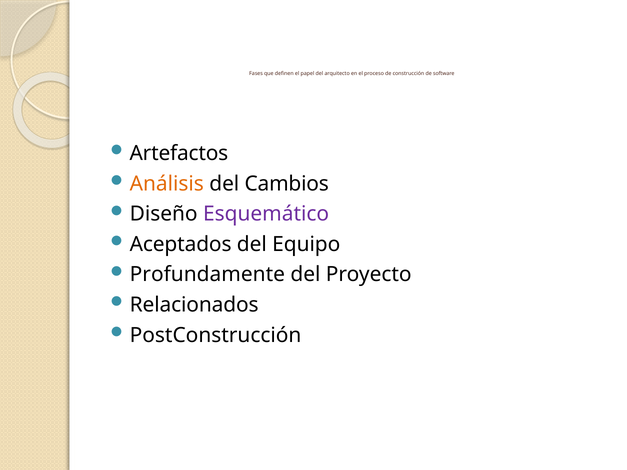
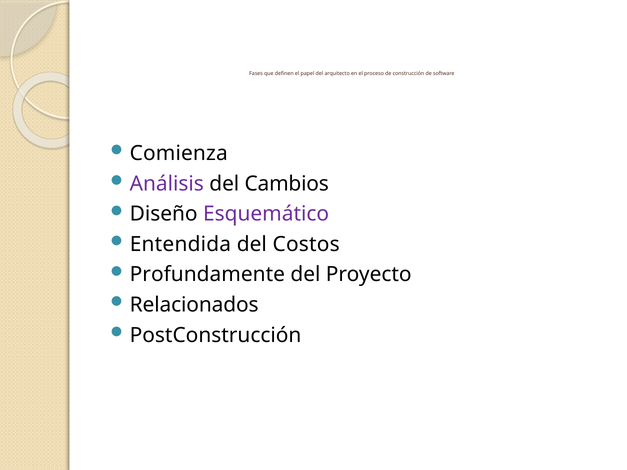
Artefactos: Artefactos -> Comienza (179, 153)
Análisis colour: orange -> purple (167, 184)
Aceptados: Aceptados -> Entendida (180, 244)
Equipo: Equipo -> Costos (306, 244)
